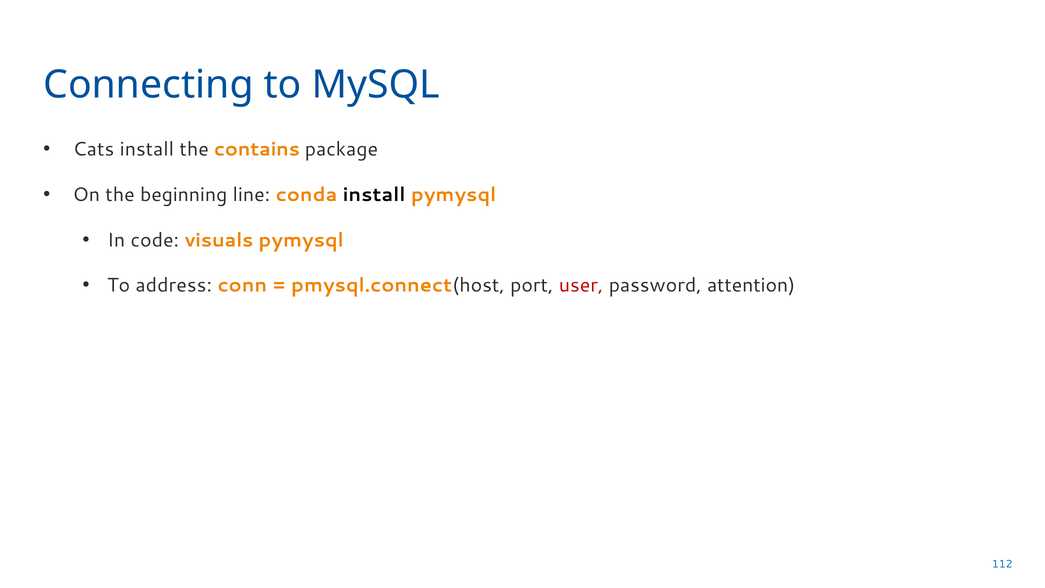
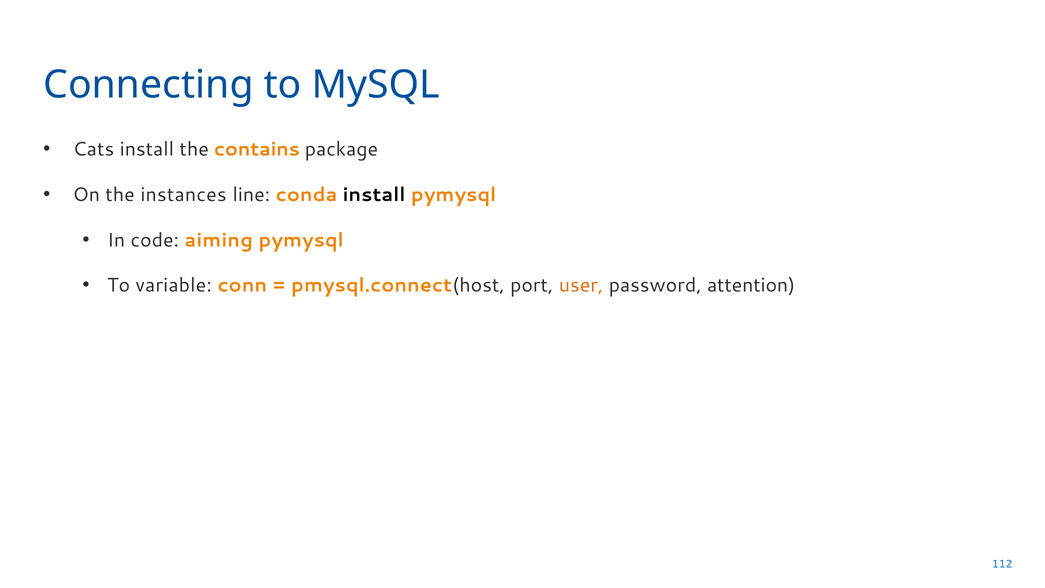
beginning: beginning -> instances (184, 195)
visuals: visuals -> aiming (219, 240)
address: address -> variable (174, 285)
user colour: red -> orange (581, 285)
